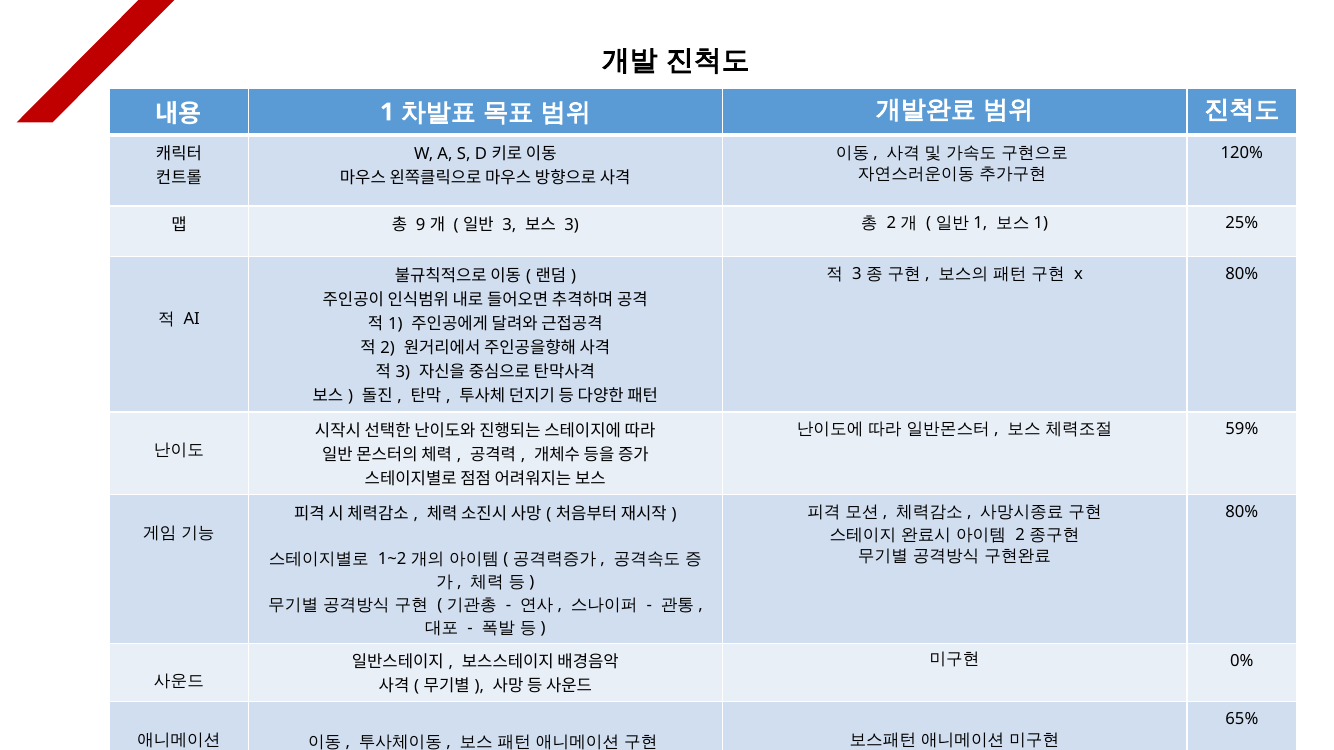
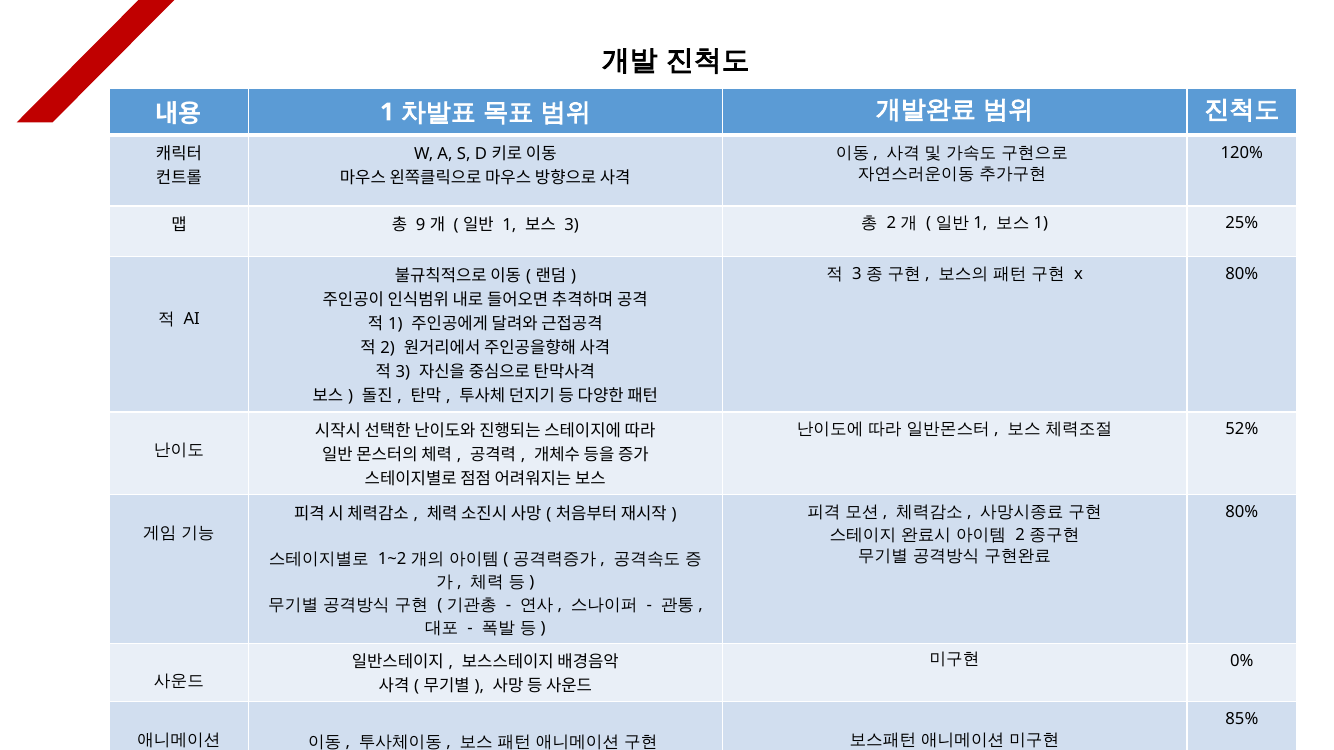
3: 3 -> 1 (509, 225)
59%: 59% -> 52% (1242, 430)
65%: 65% -> 85% (1242, 720)
